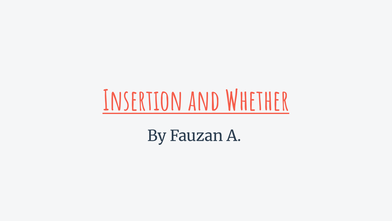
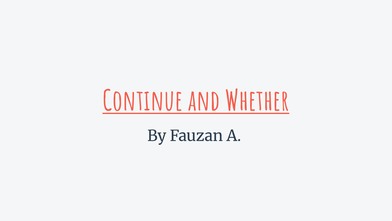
Insertion: Insertion -> Continue (143, 101)
